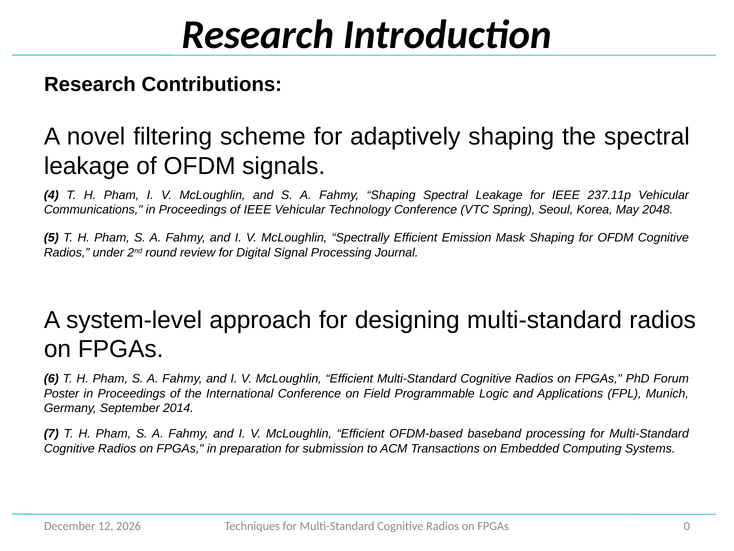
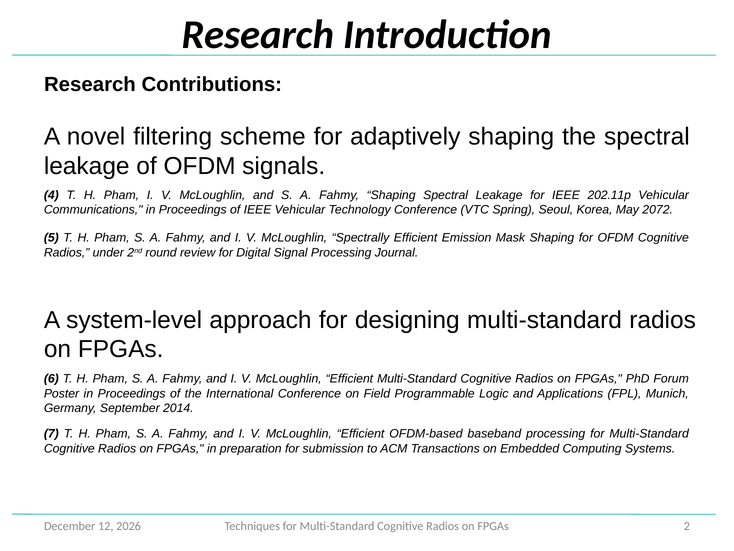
237.11p: 237.11p -> 202.11p (609, 195)
2048: 2048 -> 2072 (658, 210)
0: 0 -> 2 (687, 526)
